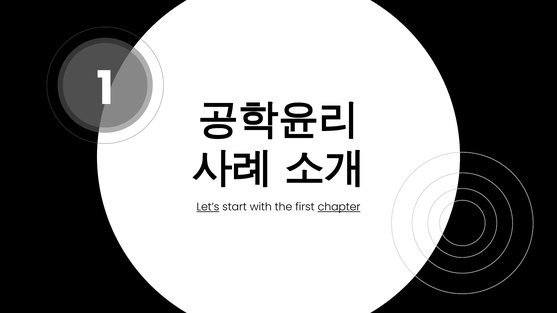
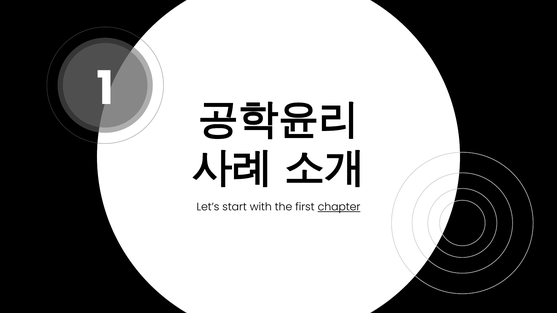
Let’s underline: present -> none (208, 207)
